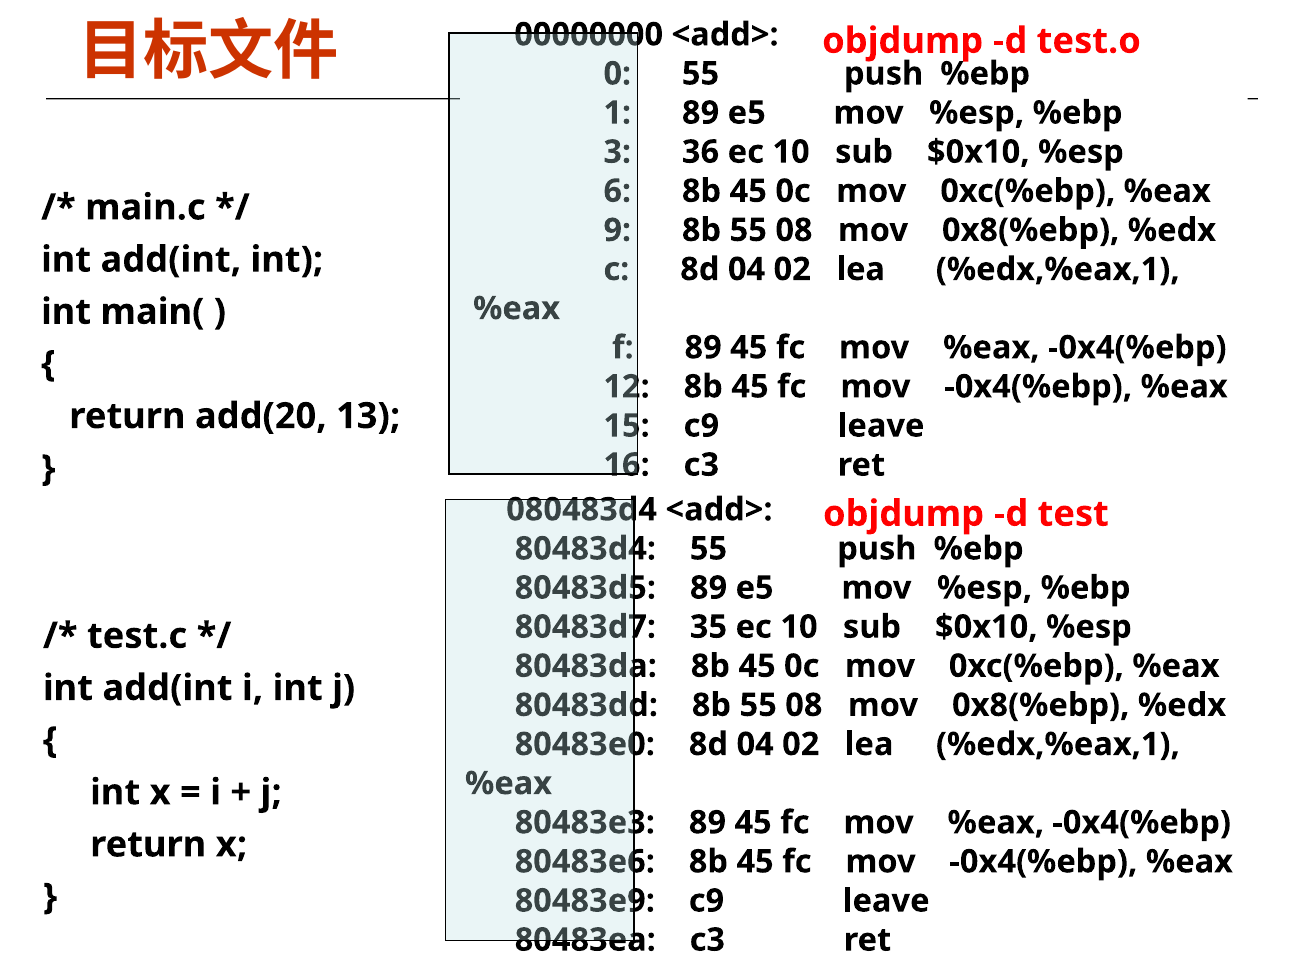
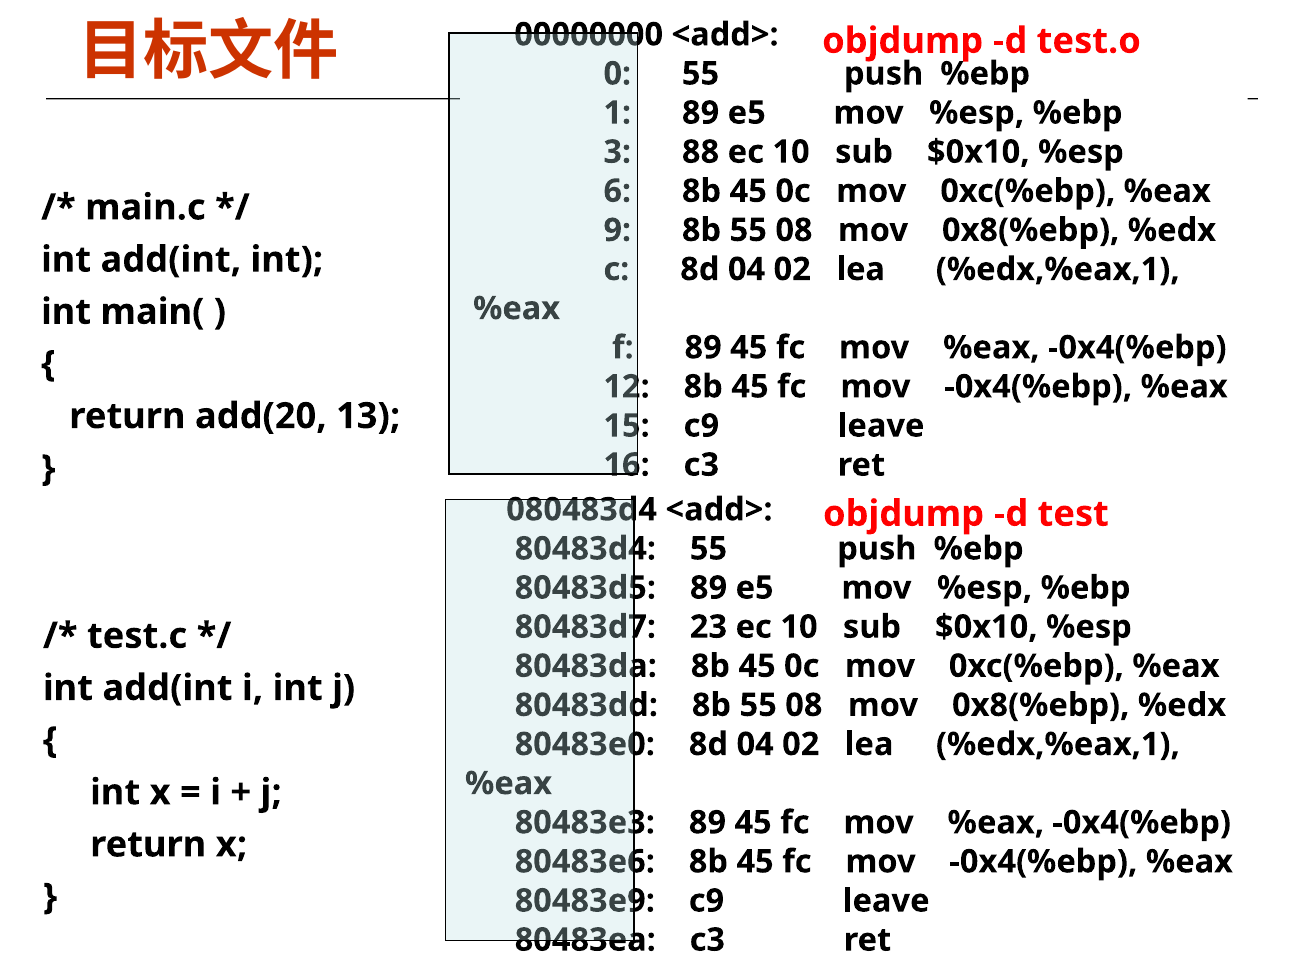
36: 36 -> 88 (701, 152)
35: 35 -> 23 (709, 627)
